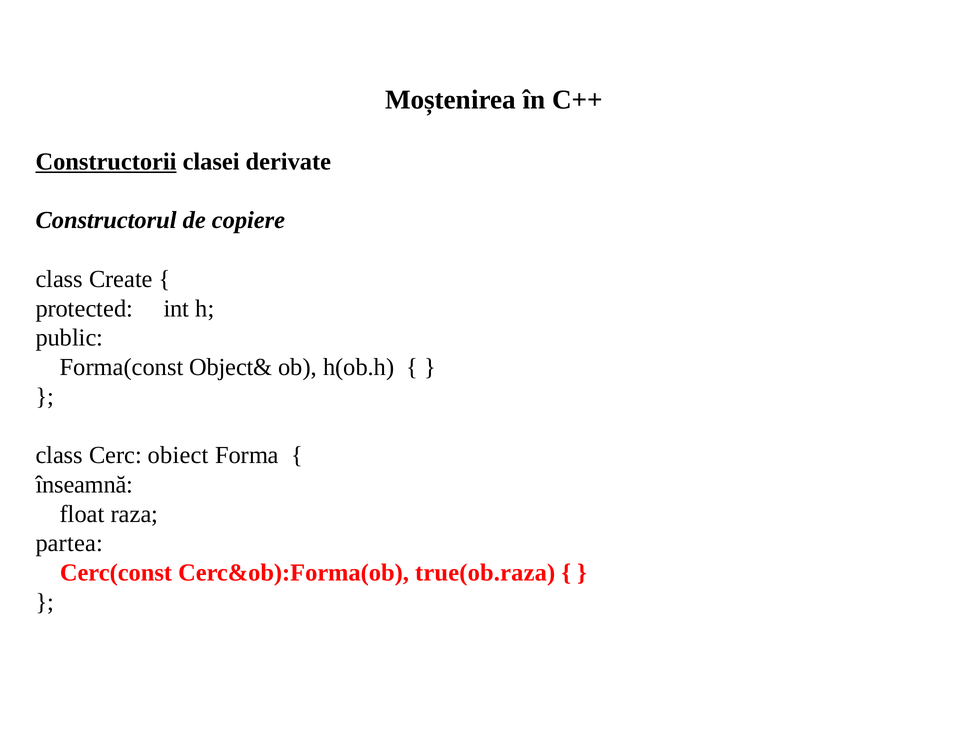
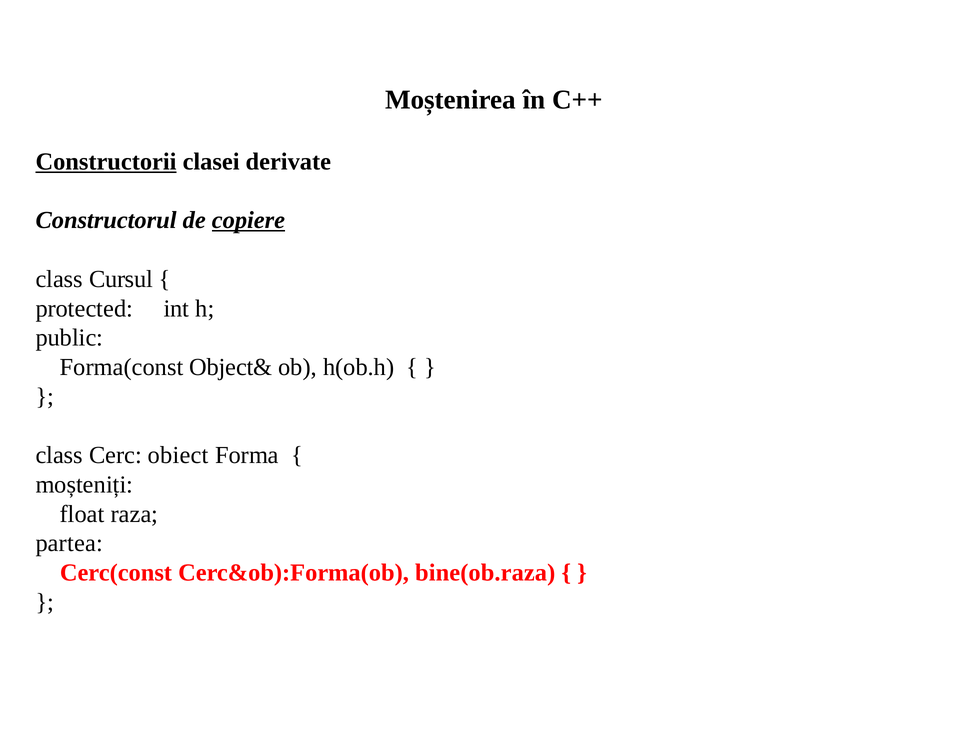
copiere underline: none -> present (248, 220)
Create: Create -> Cursul (121, 279)
înseamnă: înseamnă -> moșteniți (84, 484)
true(ob.raza: true(ob.raza -> bine(ob.raza (485, 572)
